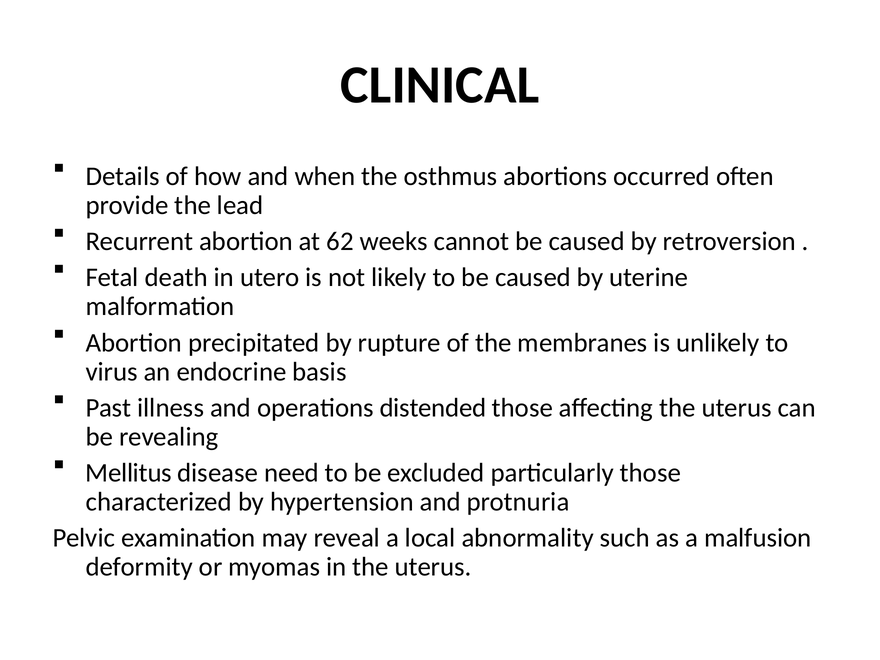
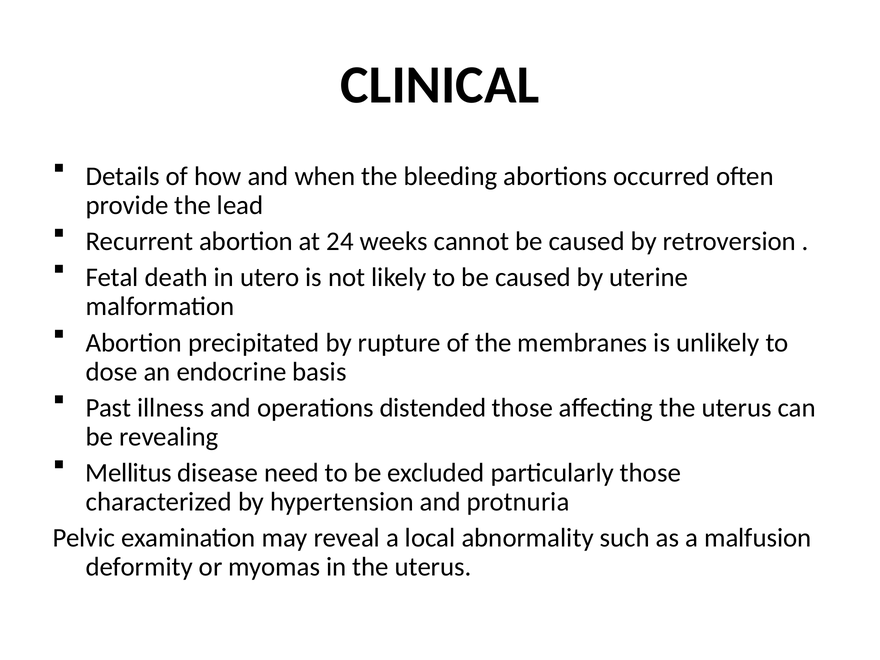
osthmus: osthmus -> bleeding (450, 176)
62: 62 -> 24 (340, 242)
virus: virus -> dose (112, 372)
